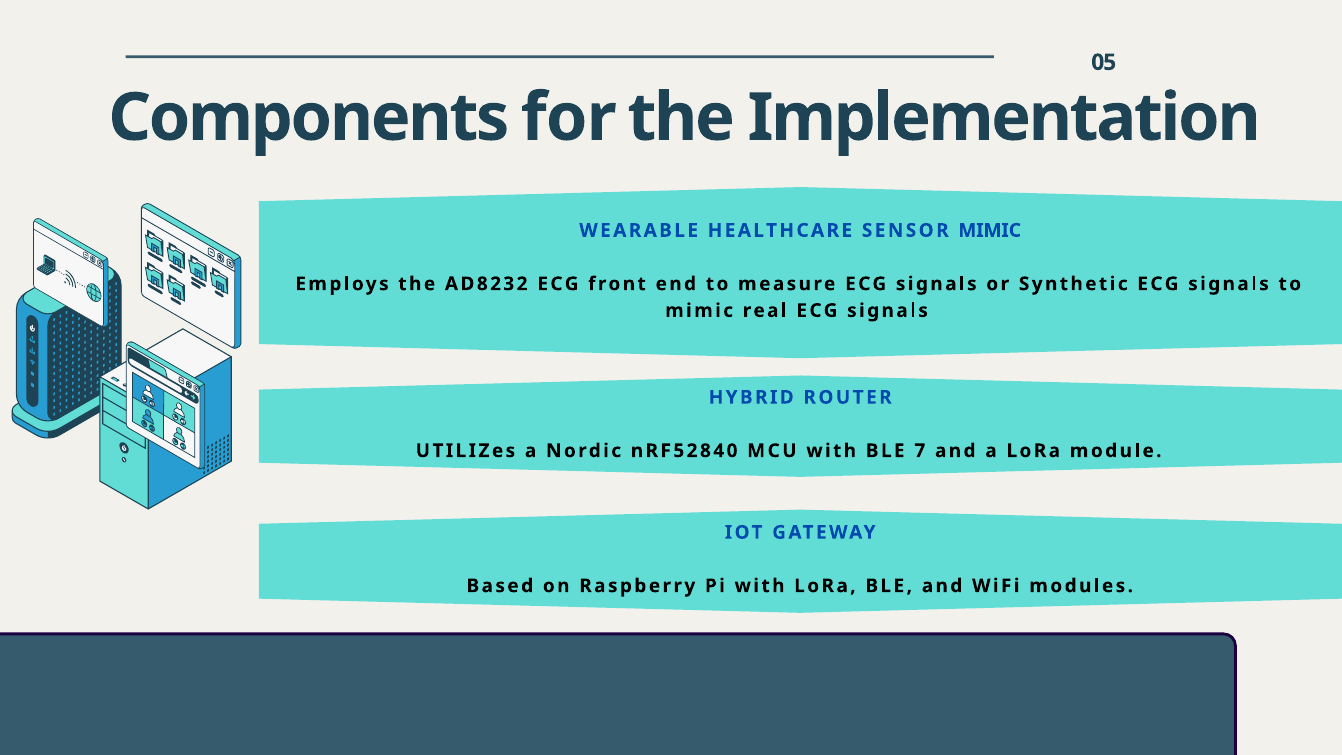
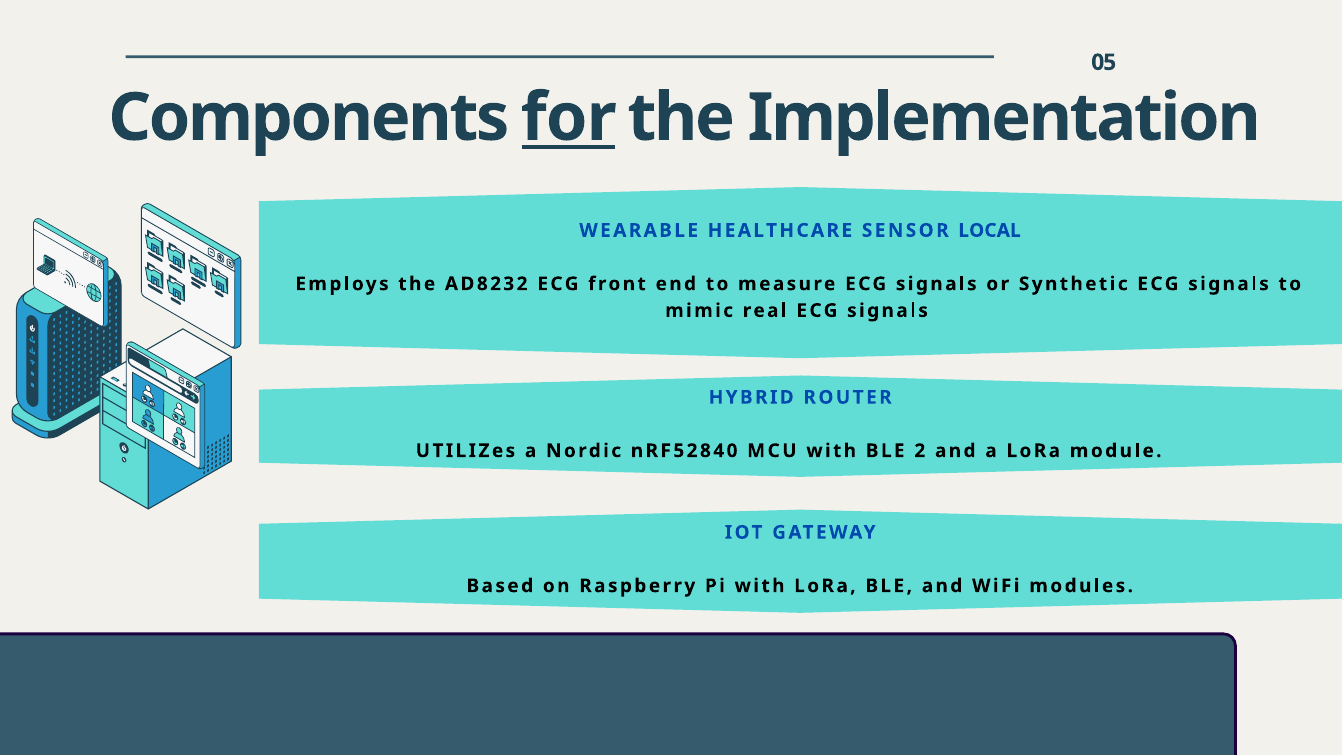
for underline: none -> present (569, 118)
SENSOR MIMIC: MIMIC -> LOCAL (990, 230)
7: 7 -> 2 (920, 451)
